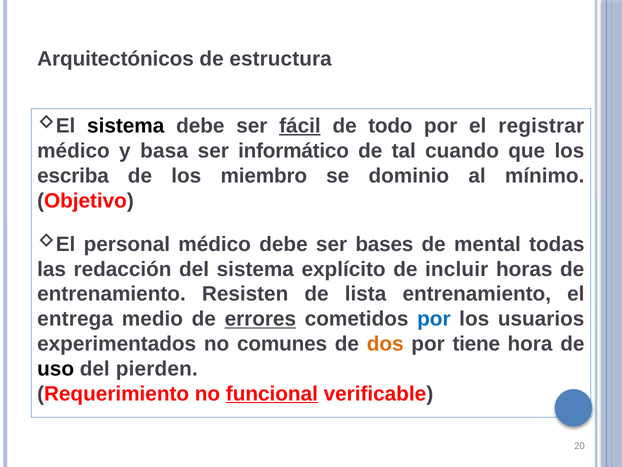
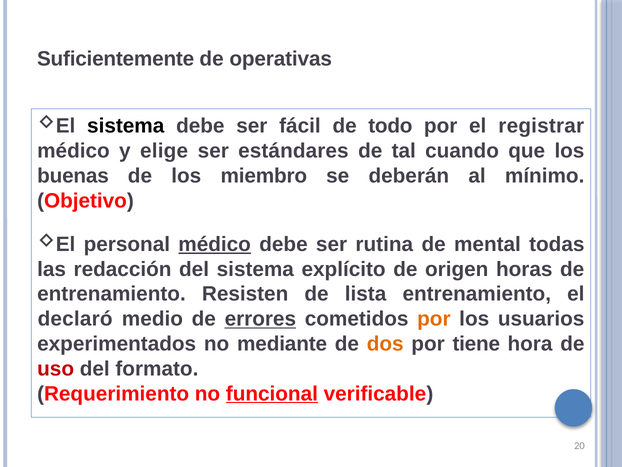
Arquitectónicos: Arquitectónicos -> Suficientemente (116, 59)
estructura: estructura -> operativas (281, 59)
fácil underline: present -> none (300, 126)
basa: basa -> elige (164, 151)
informático: informático -> estándares (293, 151)
escriba: escriba -> buenas (73, 176)
dominio: dominio -> deberán (409, 176)
médico underline: none -> present (215, 244)
bases: bases -> rutina (384, 244)
incluir: incluir -> origen (457, 269)
entrega: entrega -> declaró (75, 319)
por colour: blue -> orange (434, 319)
comunes: comunes -> mediante (282, 344)
uso colour: black -> red (56, 368)
pierden: pierden -> formato (157, 368)
